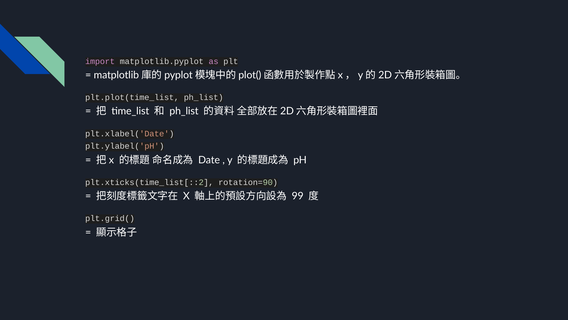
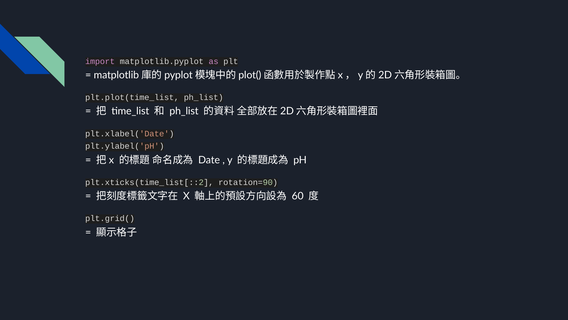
99: 99 -> 60 (298, 196)
